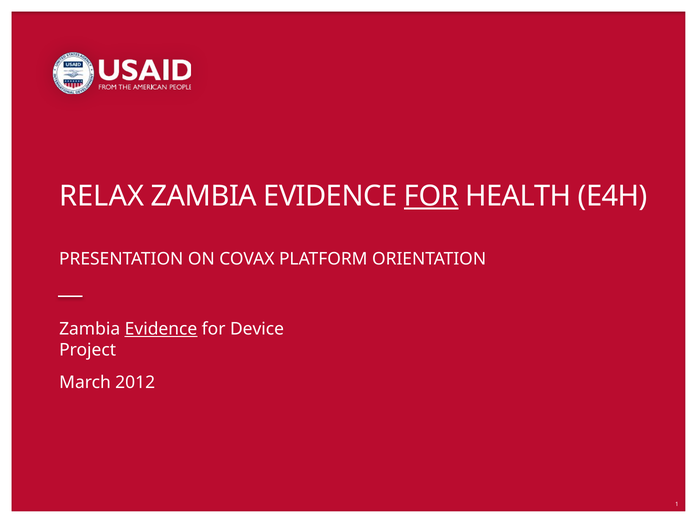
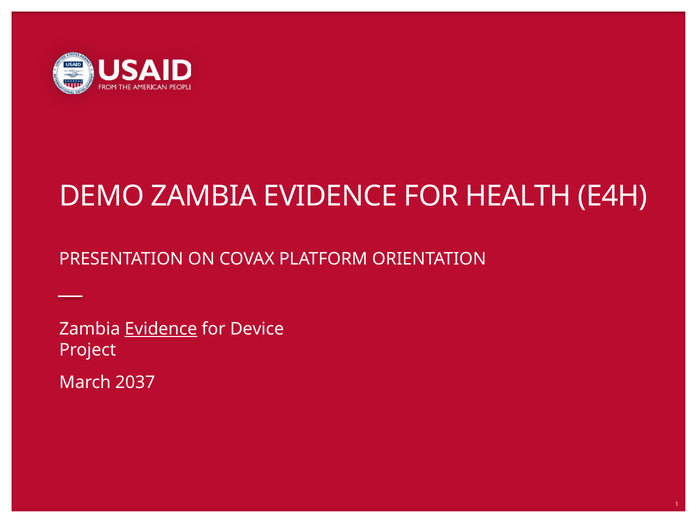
RELAX: RELAX -> DEMO (102, 196)
FOR underline: present -> none (431, 196)
2012: 2012 -> 2037 (135, 382)
